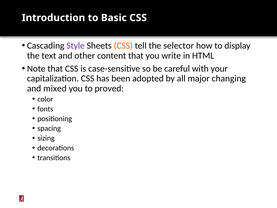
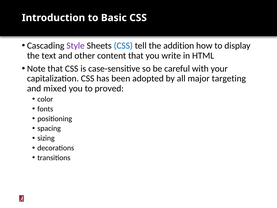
CSS colour: orange -> blue (123, 46)
selector: selector -> addition (179, 46)
changing: changing -> targeting (229, 78)
